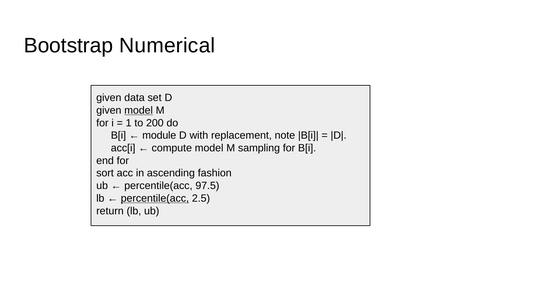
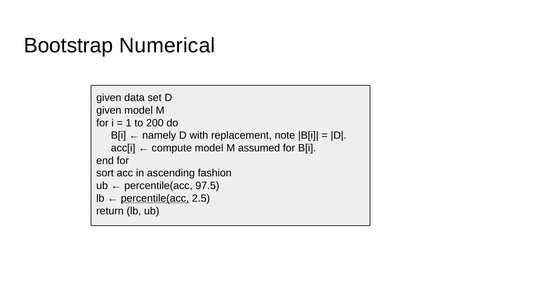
model underline: present -> none (139, 110)
module: module -> namely (159, 136)
sampling: sampling -> assumed (259, 148)
